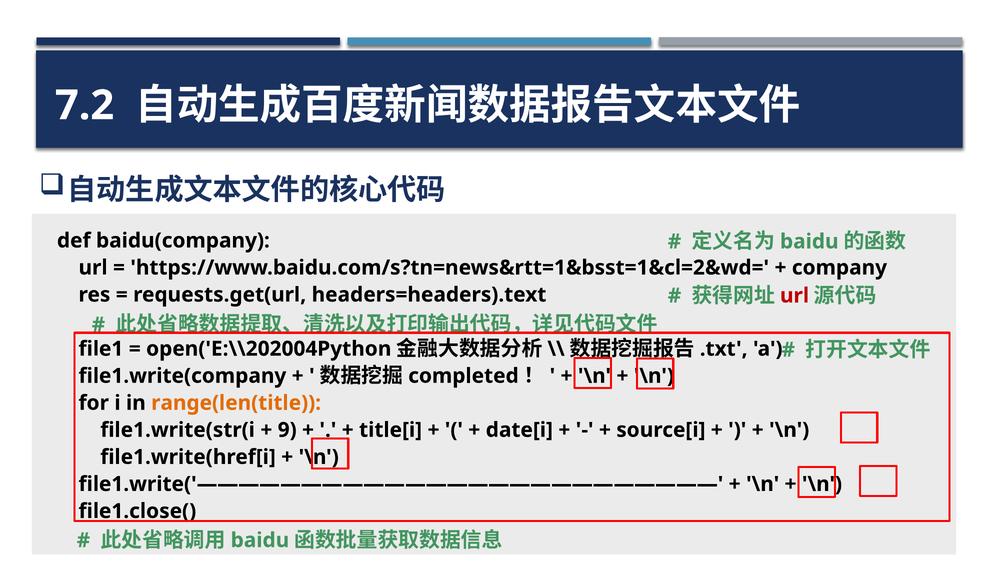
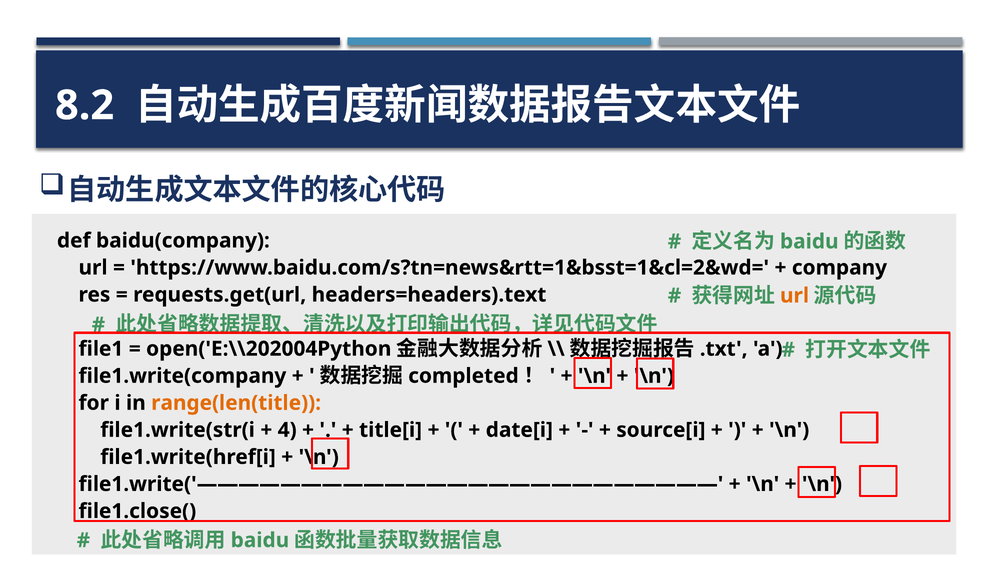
7.2: 7.2 -> 8.2 (85, 105)
url colour: red -> orange (795, 296)
9: 9 -> 4 (287, 430)
